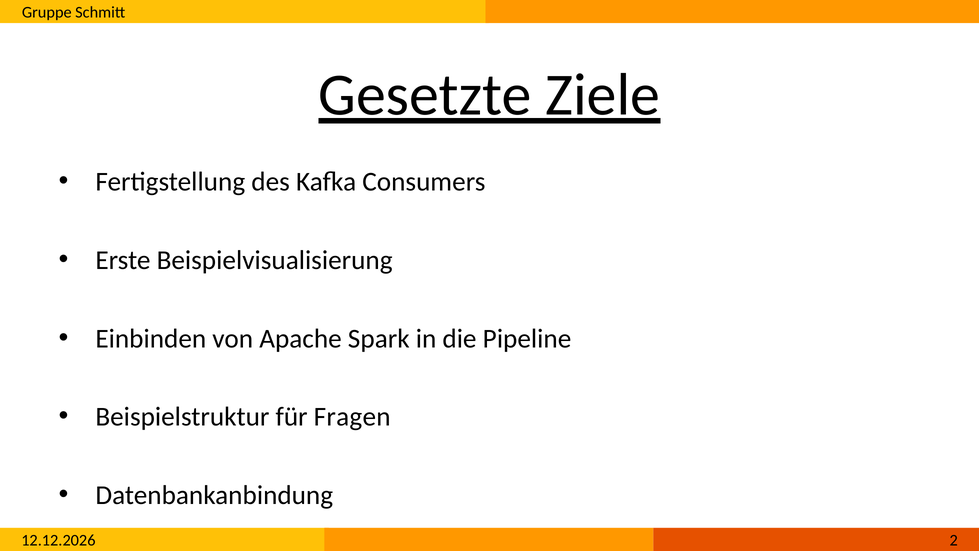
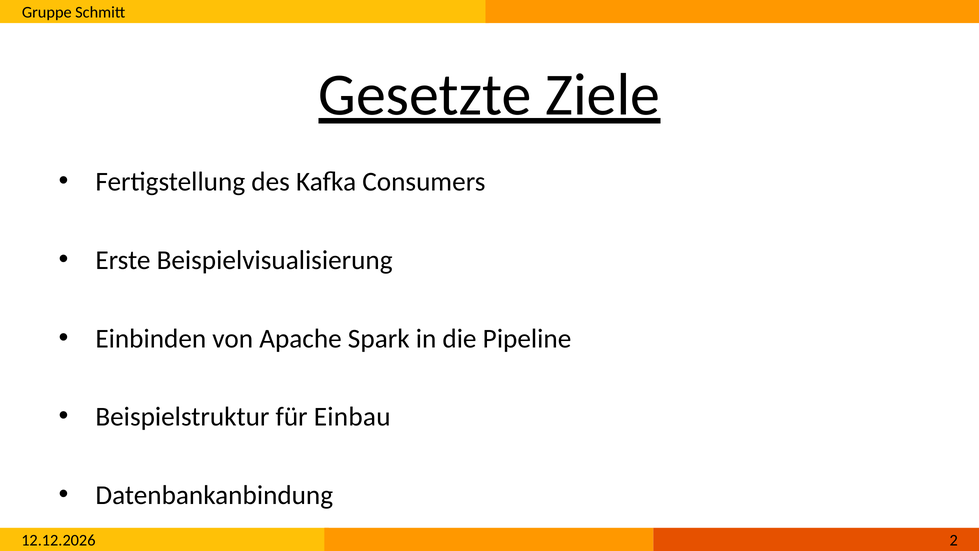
Fragen: Fragen -> Einbau (352, 417)
